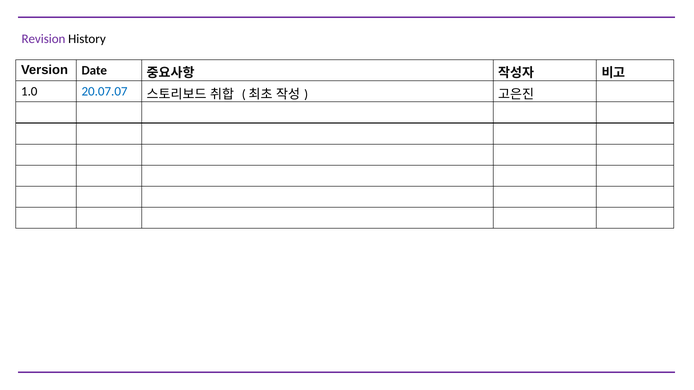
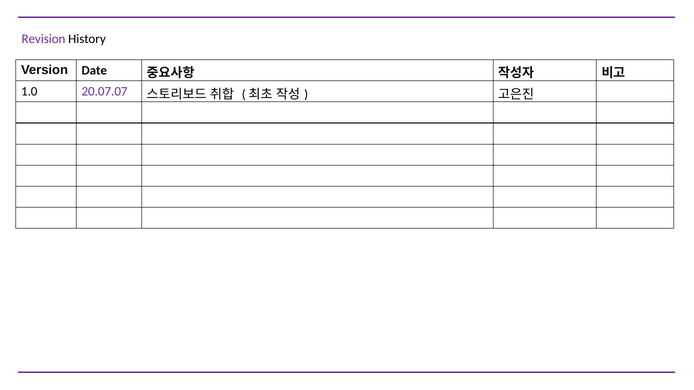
20.07.07 colour: blue -> purple (105, 92)
